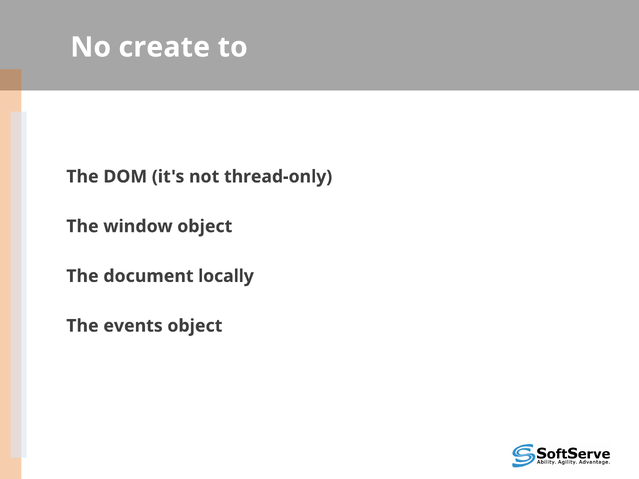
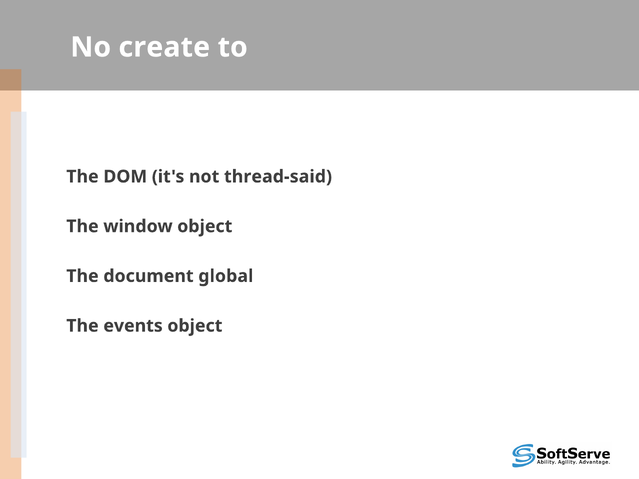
thread-only: thread-only -> thread-said (278, 177)
locally: locally -> global (226, 276)
